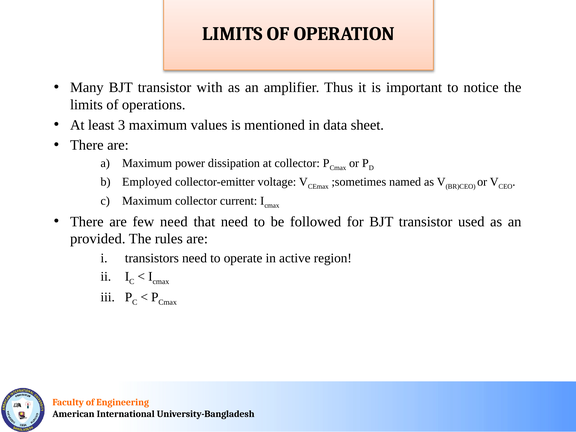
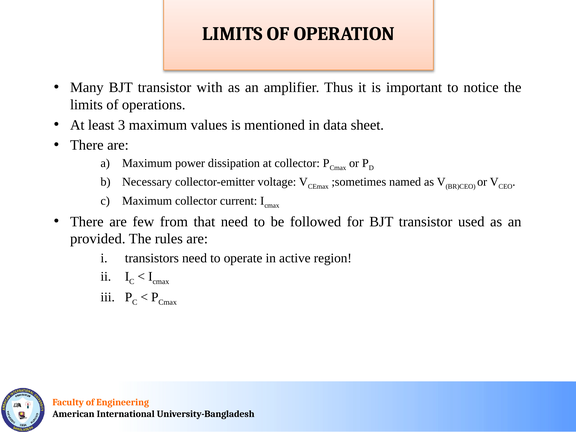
Employed: Employed -> Necessary (147, 182)
few need: need -> from (174, 222)
